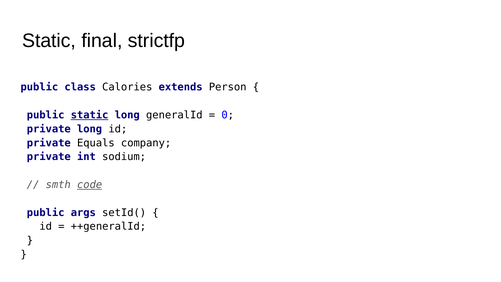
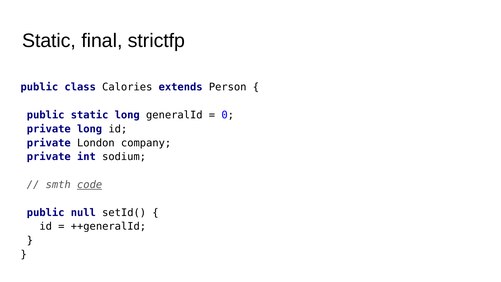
static underline: present -> none (90, 115)
Equals: Equals -> London (96, 143)
args: args -> null (83, 212)
